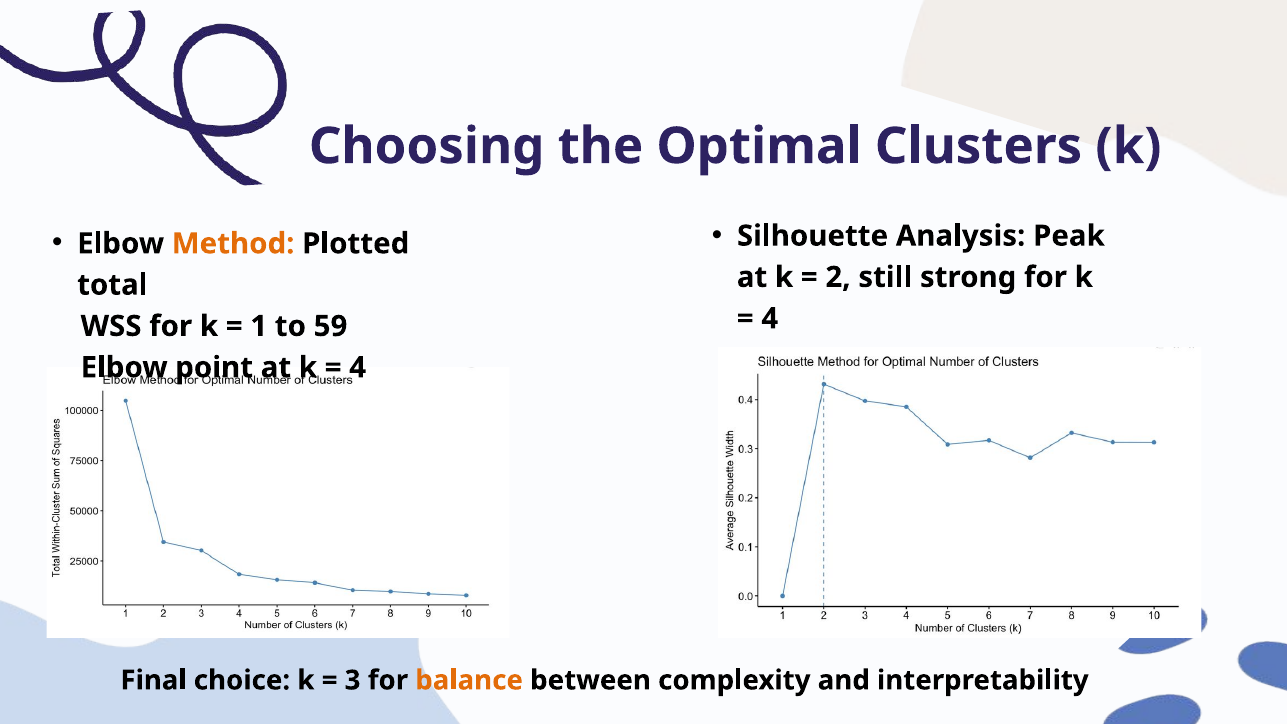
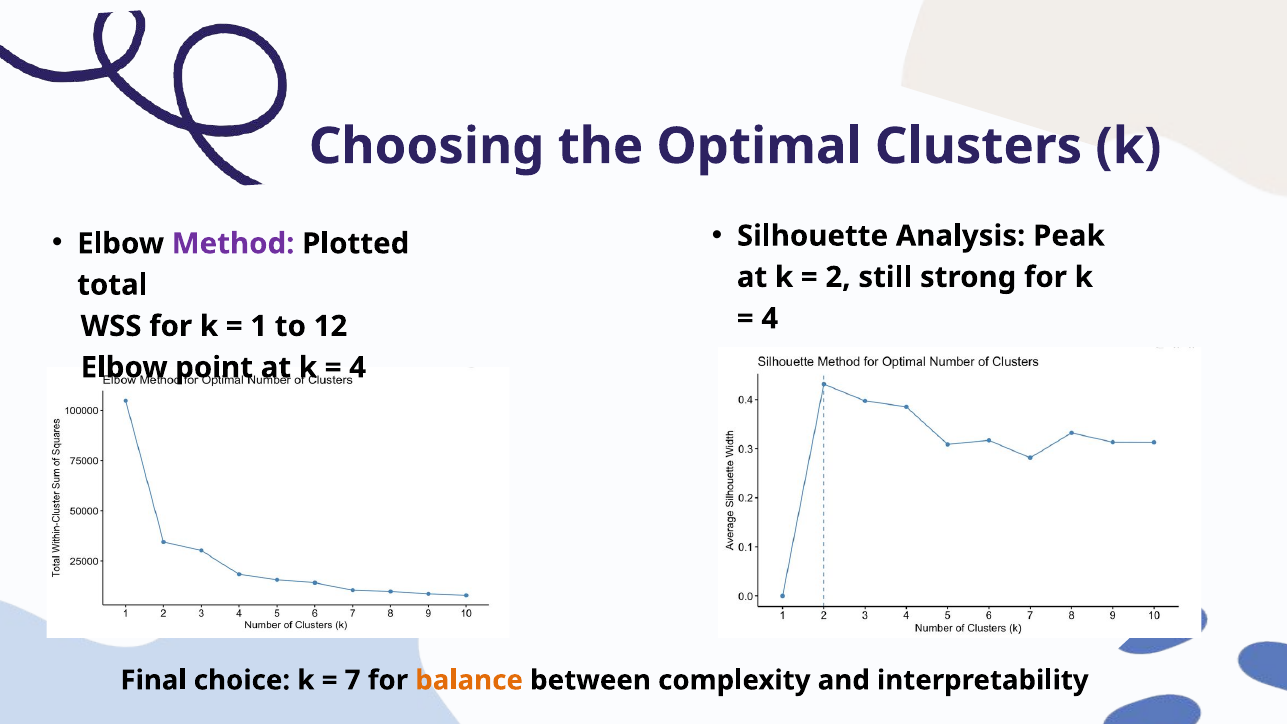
Method colour: orange -> purple (233, 244)
59: 59 -> 12 (331, 326)
3: 3 -> 7 (353, 680)
